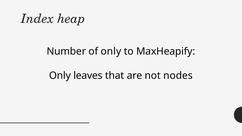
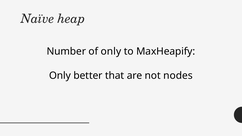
Index: Index -> Naïve (38, 19)
leaves: leaves -> better (88, 76)
